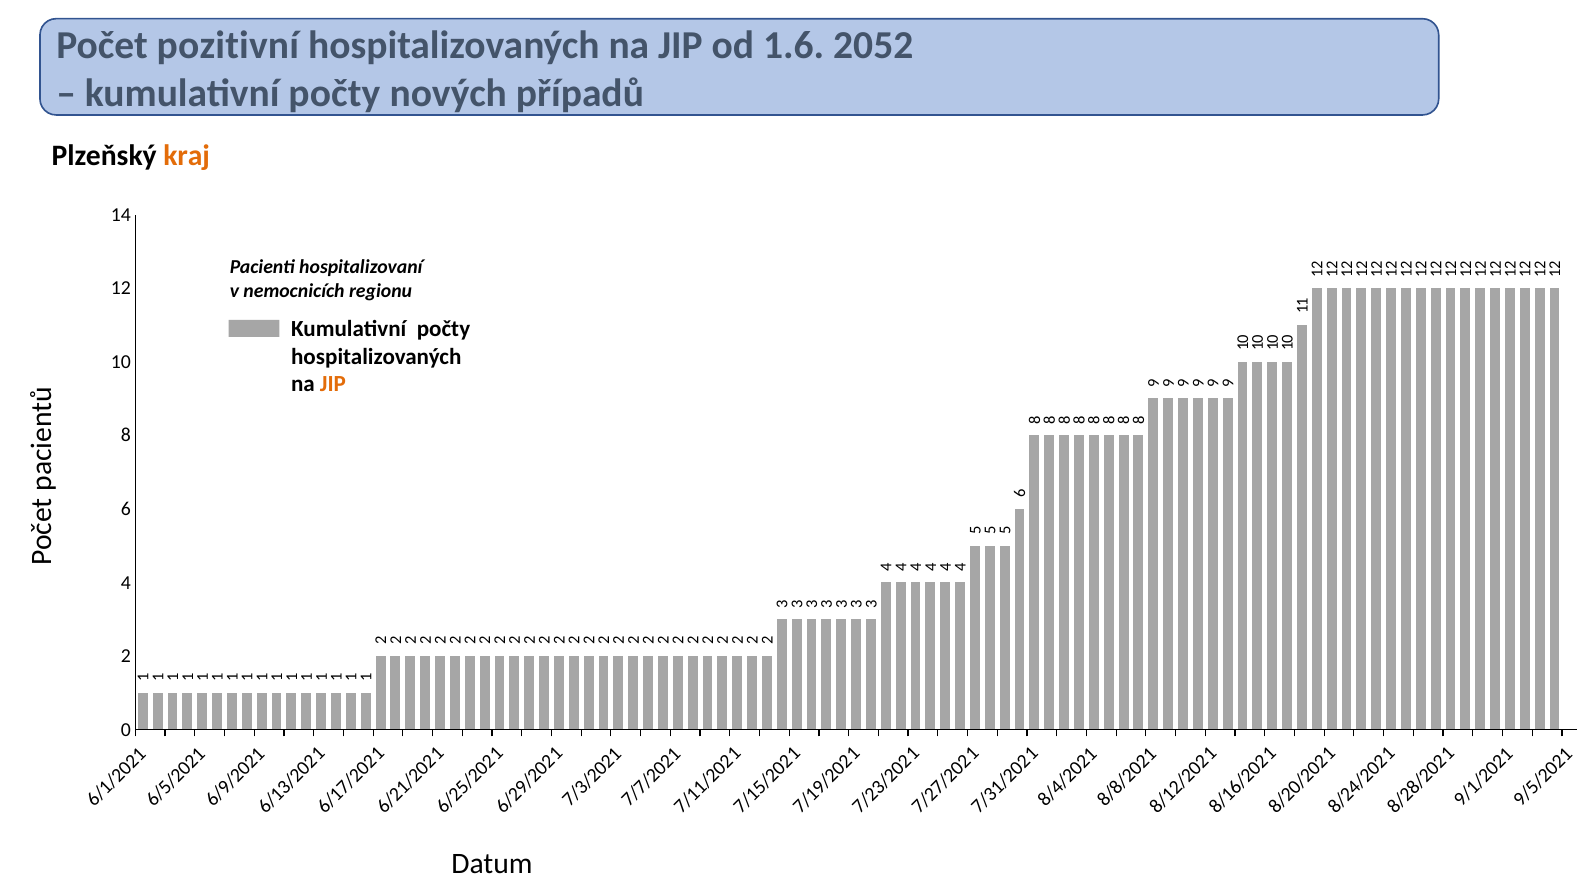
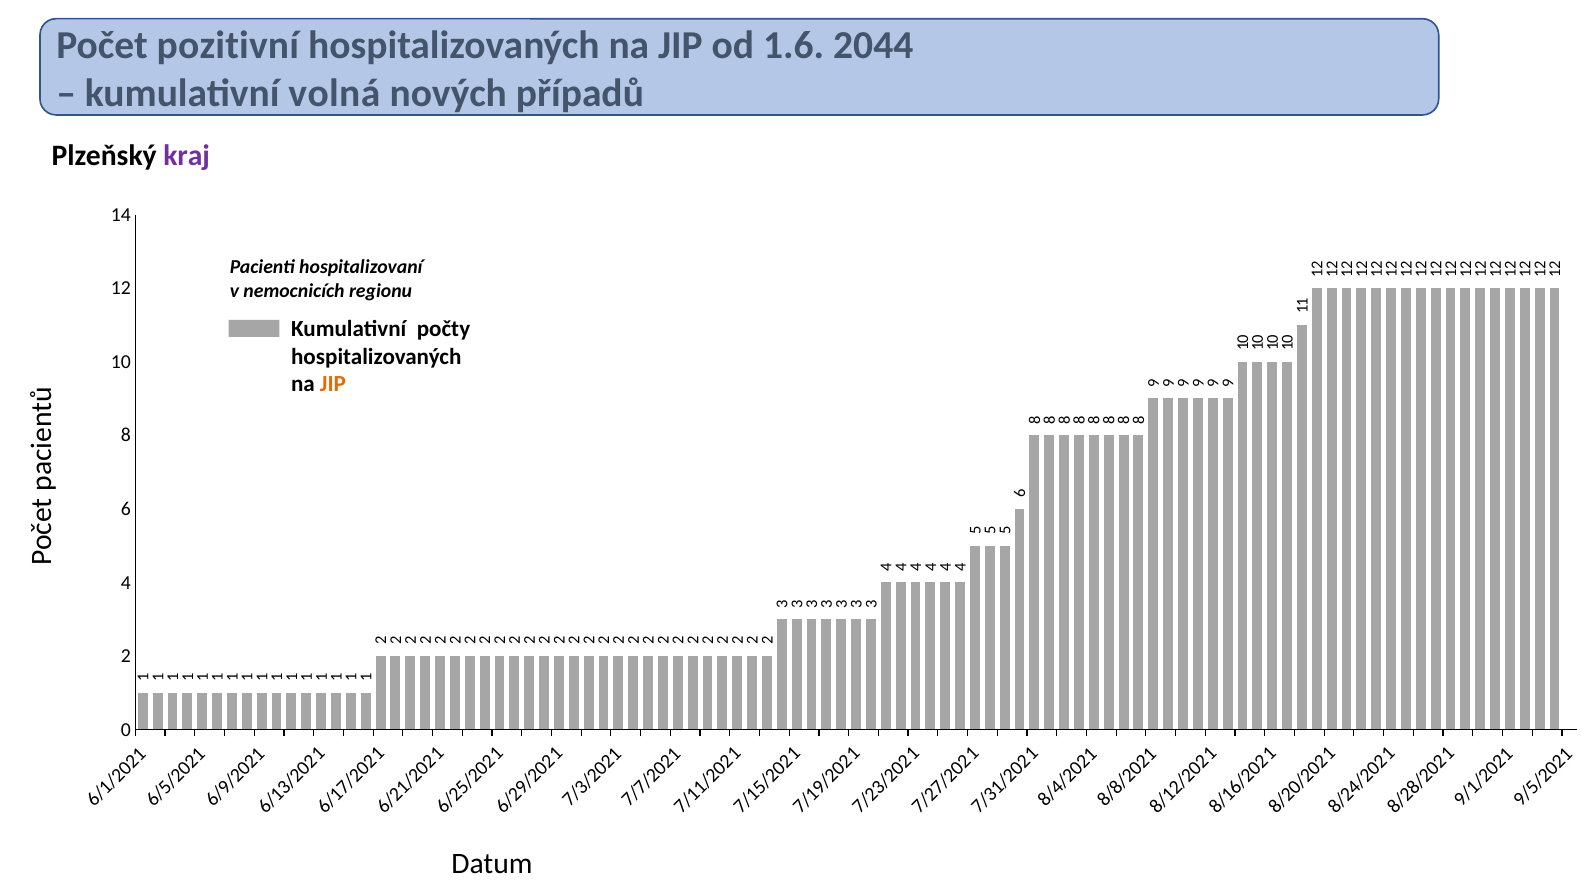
2052: 2052 -> 2044 (873, 46)
počty: počty -> volná (334, 93)
kraj colour: orange -> purple (187, 156)
